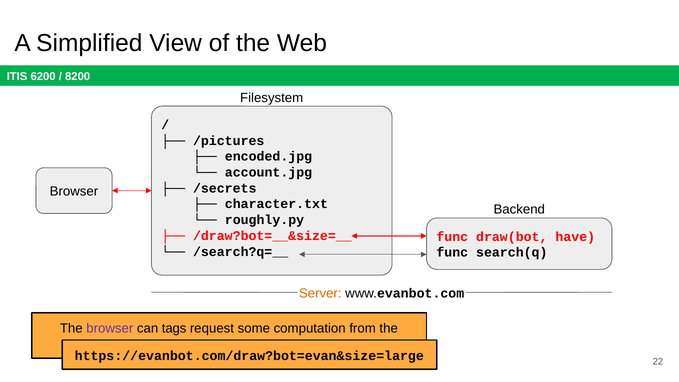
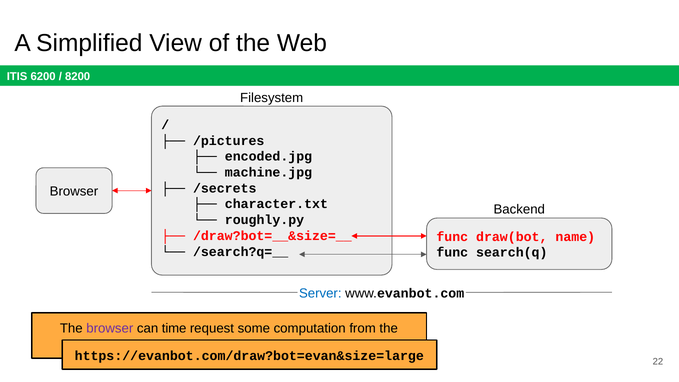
account.jpg: account.jpg -> machine.jpg (268, 172)
have: have -> name (575, 237)
Server colour: orange -> blue (320, 293)
tags: tags -> time (174, 329)
